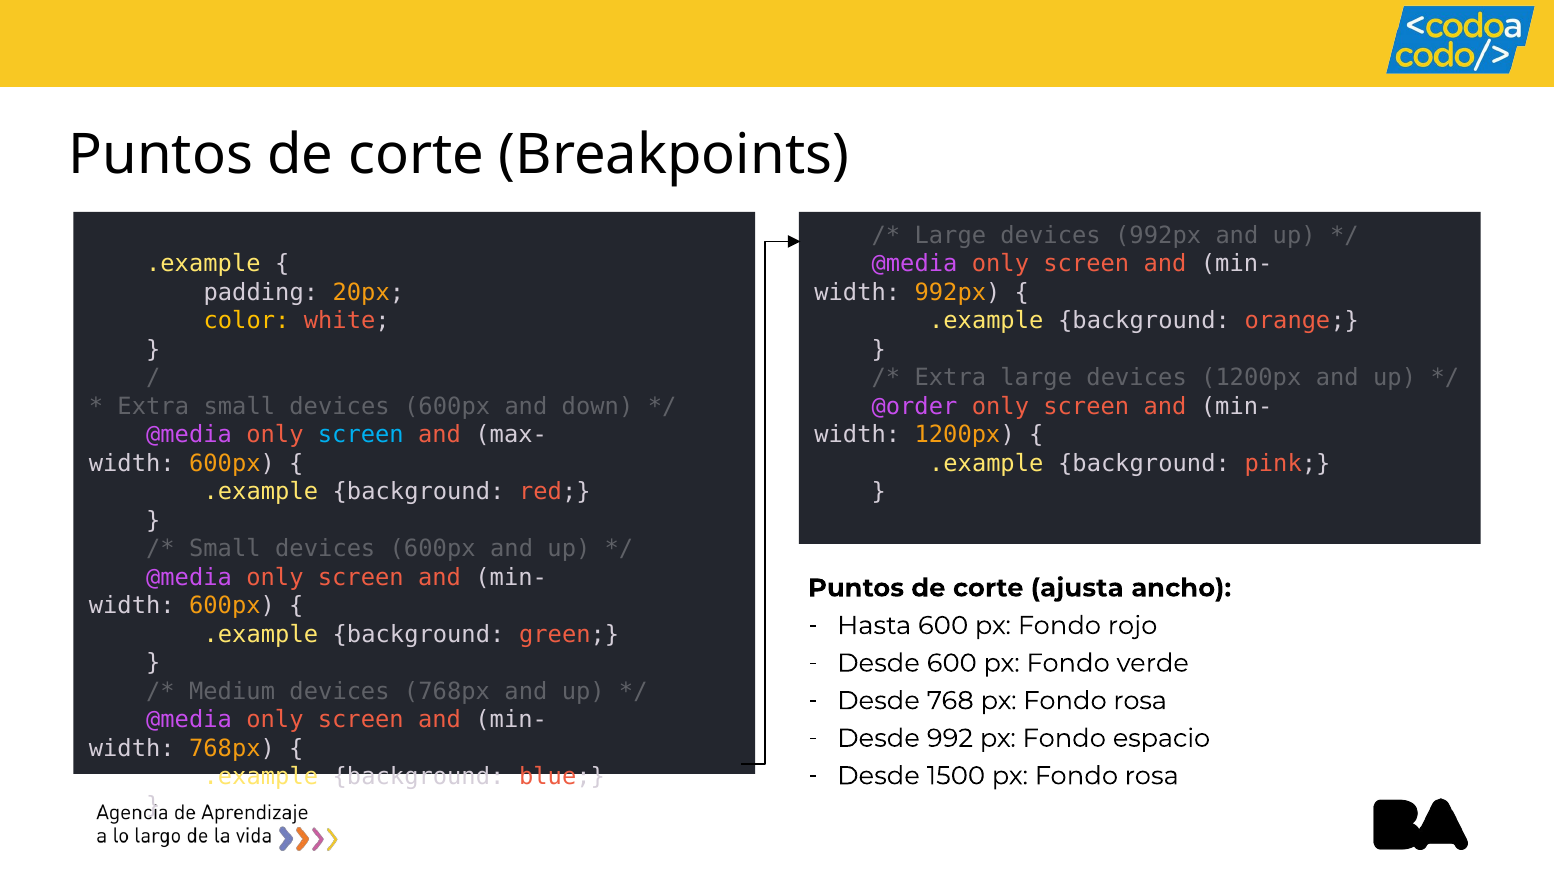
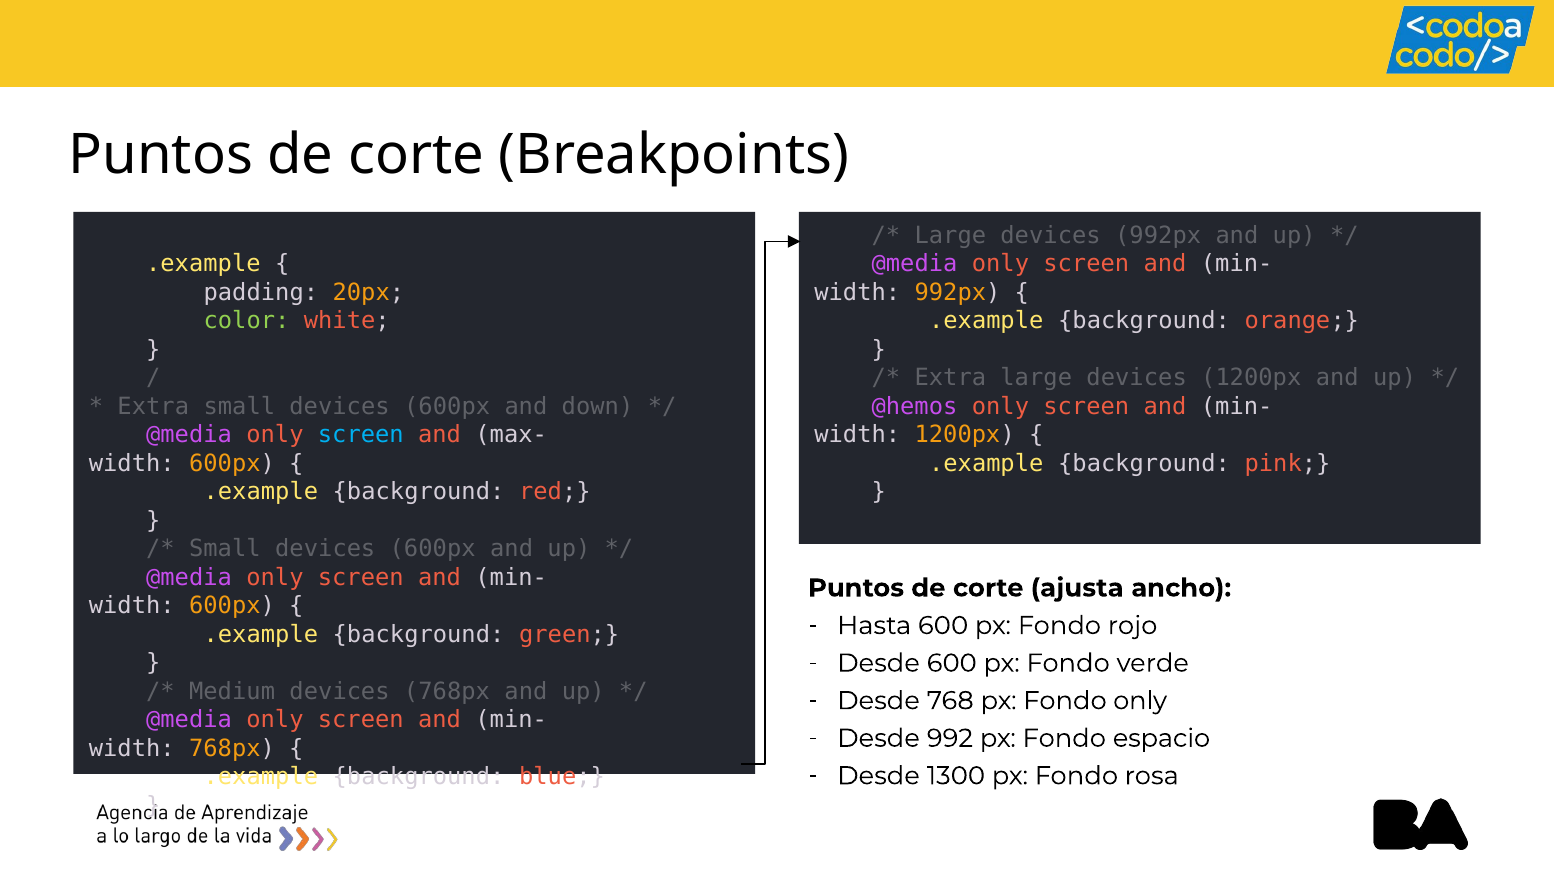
color colour: yellow -> light green (247, 321)
@order: @order -> @hemos (914, 407)
768 px Fondo rosa: rosa -> only (1140, 701)
1500: 1500 -> 1300 (956, 776)
